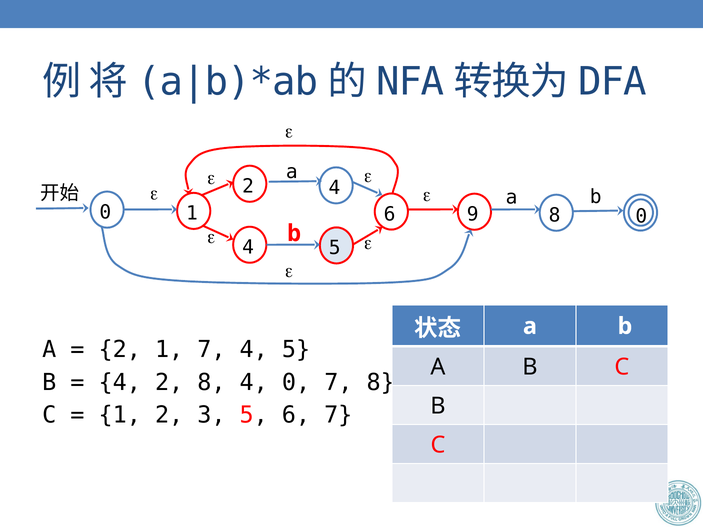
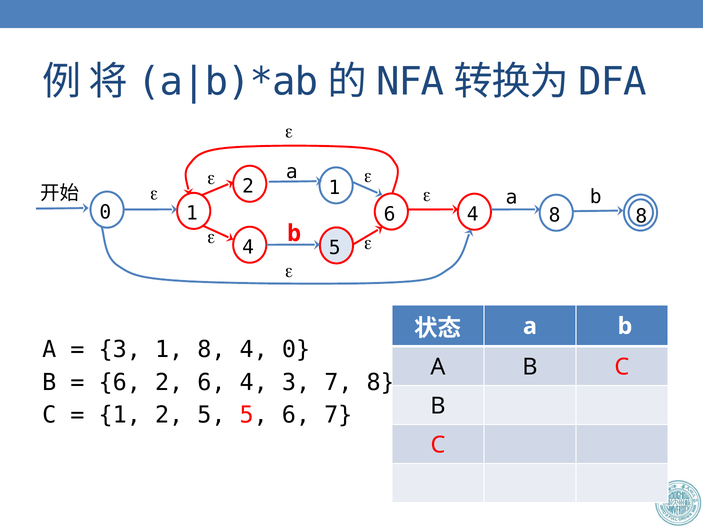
2 4: 4 -> 1 (334, 188)
0: 0 -> 8 (641, 216)
9: 9 -> 4 (473, 214)
2: 2 -> 3 (120, 350)
7: 7 -> 8 (211, 350)
5: 5 -> 0 (296, 350)
4: 4 -> 6 (120, 383)
2 8: 8 -> 6 (211, 383)
4 0: 0 -> 3 (296, 383)
2 3: 3 -> 5 (211, 415)
